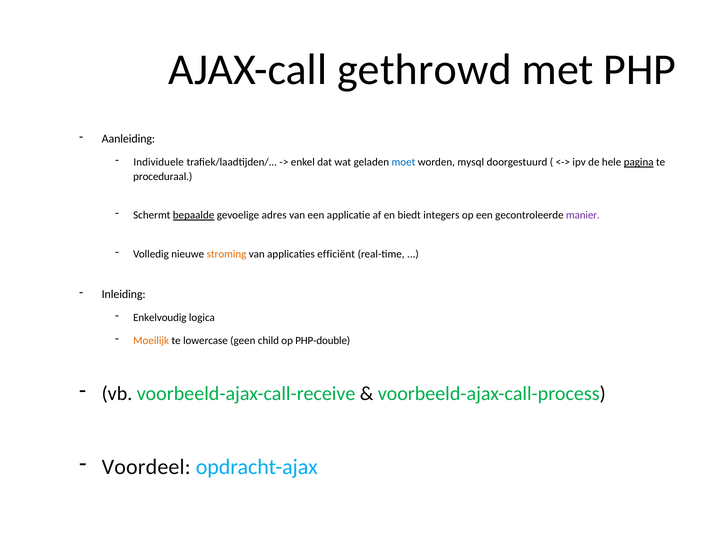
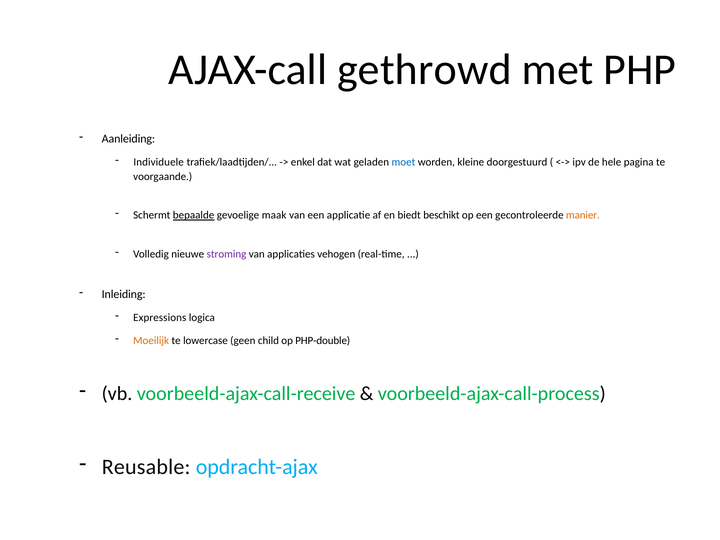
mysql: mysql -> kleine (471, 162)
pagina underline: present -> none (639, 162)
proceduraal: proceduraal -> voorgaande (163, 176)
adres: adres -> maak (274, 215)
integers: integers -> beschikt (441, 215)
manier colour: purple -> orange (583, 215)
stroming colour: orange -> purple (227, 254)
efficiënt: efficiënt -> vehogen (336, 254)
Enkelvoudig: Enkelvoudig -> Expressions (160, 318)
Voordeel: Voordeel -> Reusable (146, 467)
